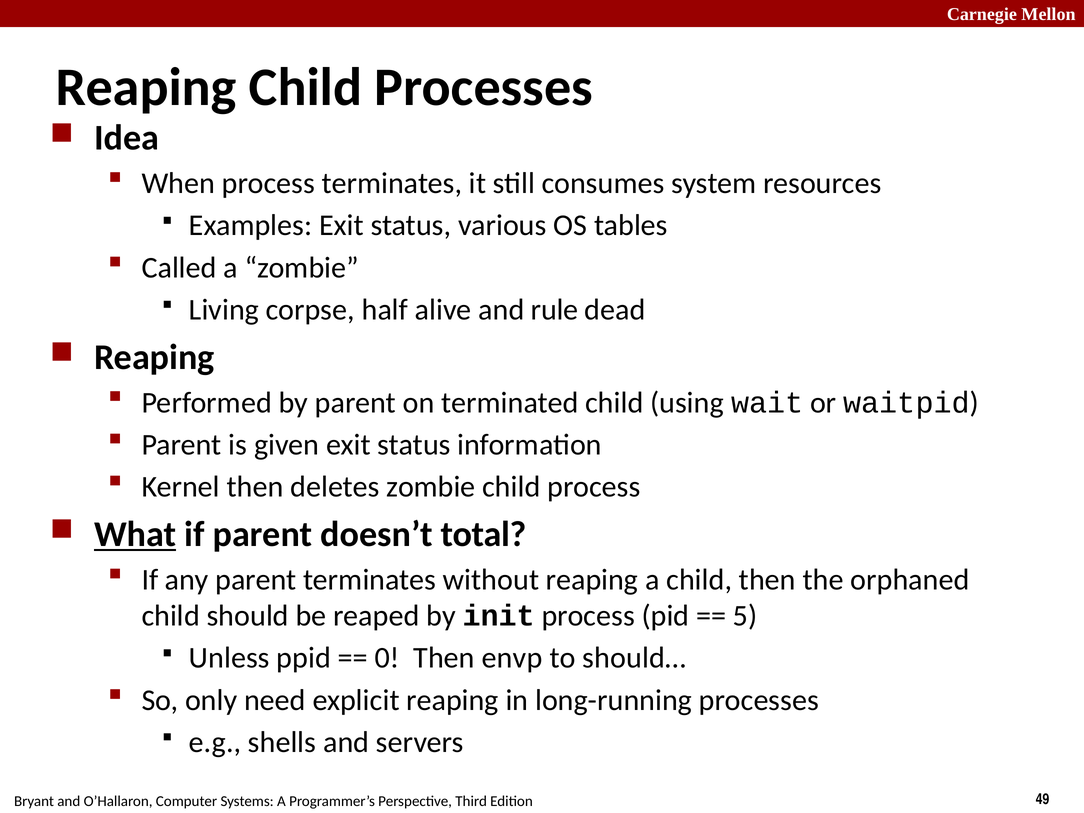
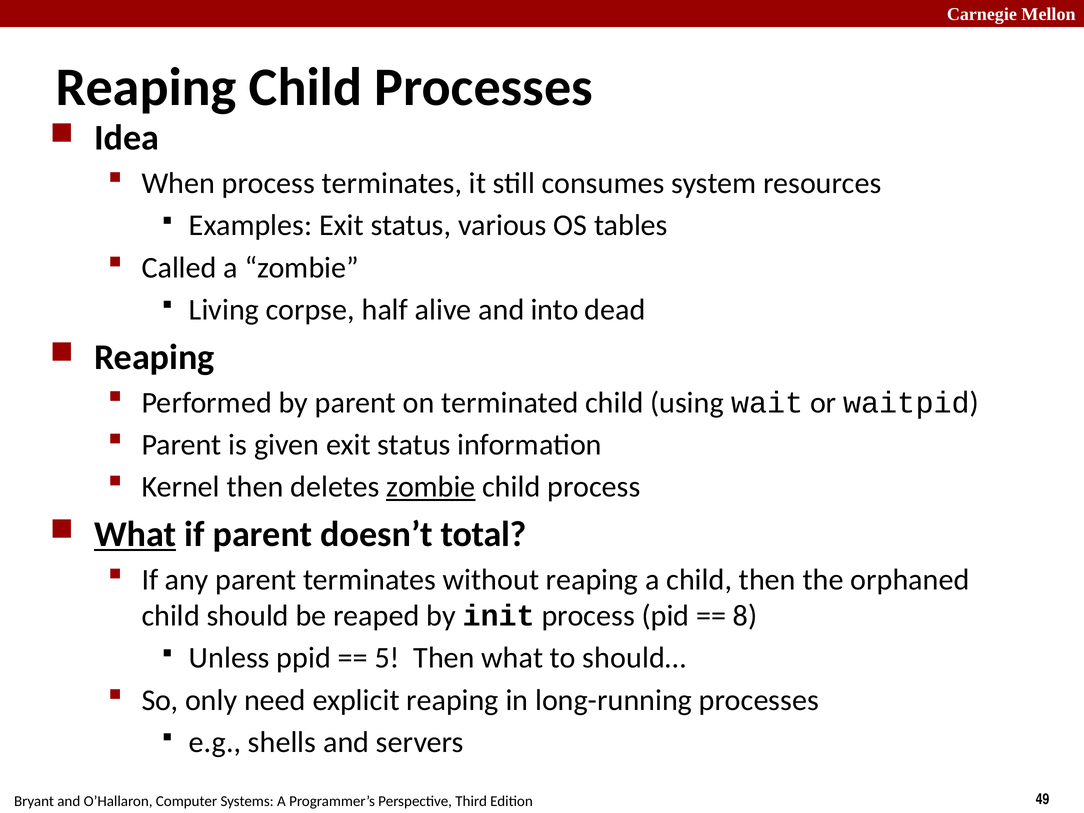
rule: rule -> into (555, 310)
zombie underline: none -> present (431, 487)
5: 5 -> 8 (745, 616)
0: 0 -> 5 (387, 658)
Then envp: envp -> what (512, 658)
